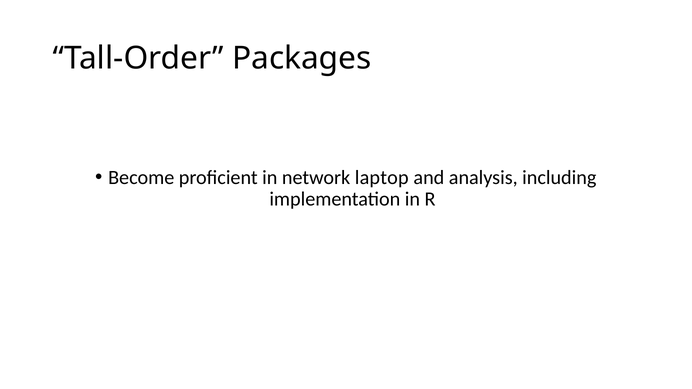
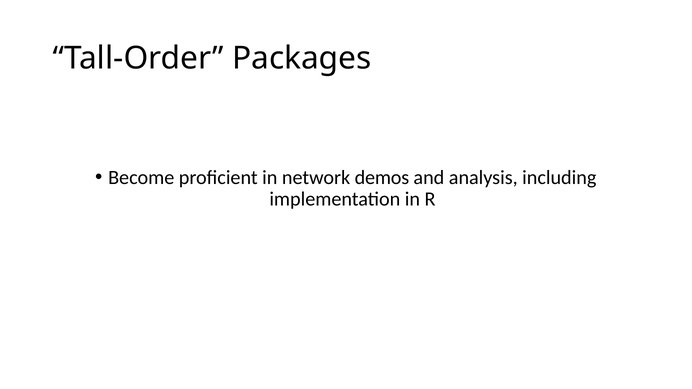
laptop: laptop -> demos (382, 177)
